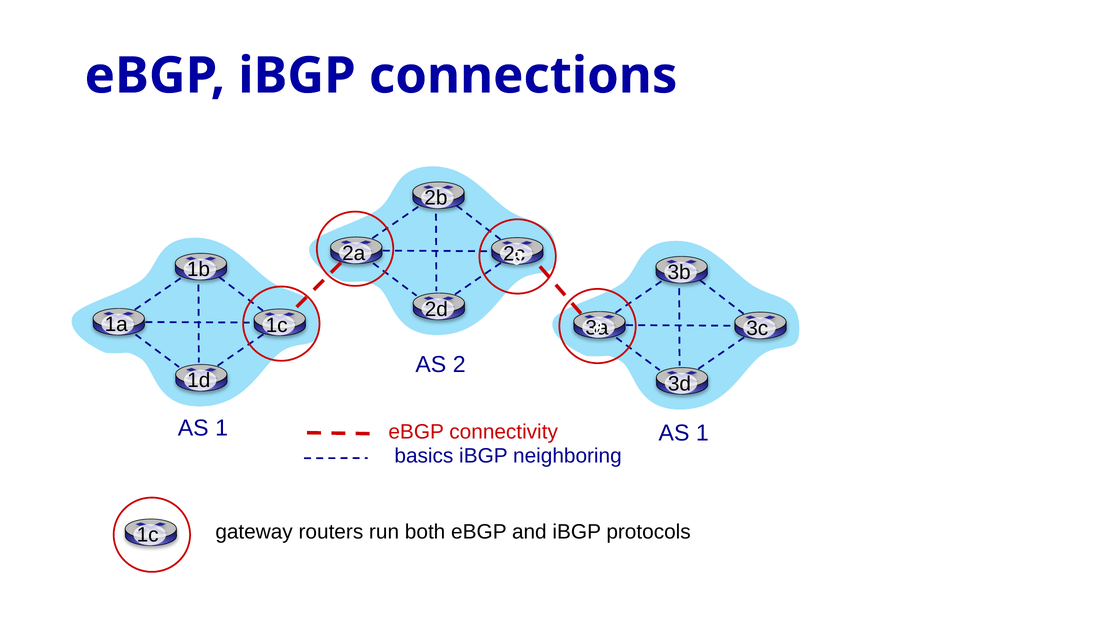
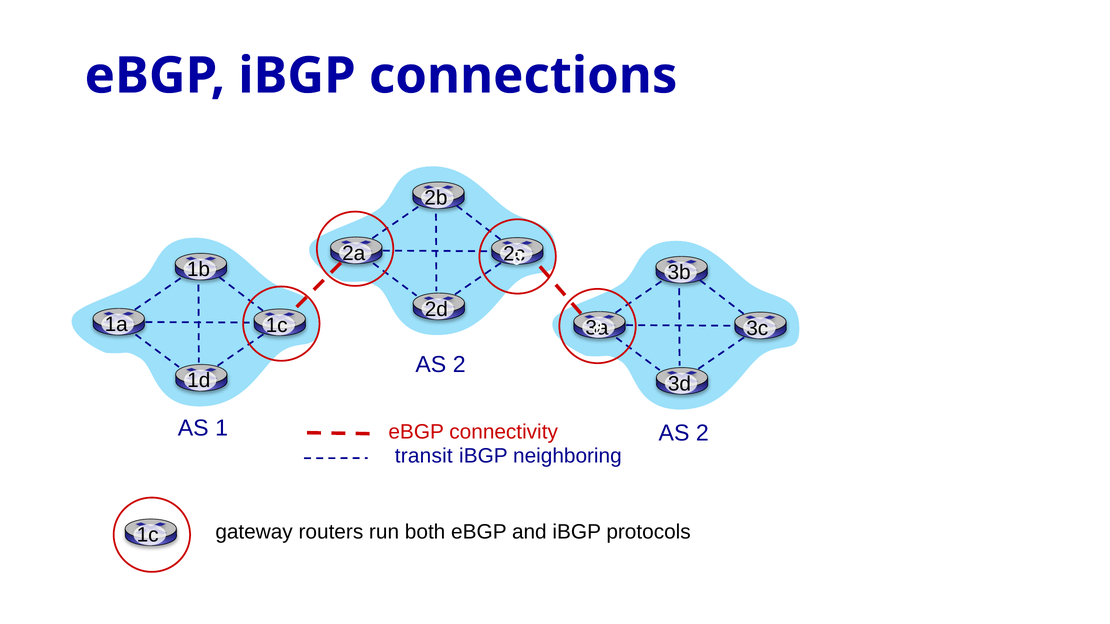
1: 1 -> 2 (702, 434)
basics: basics -> transit (424, 456)
